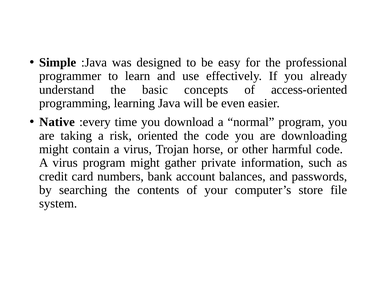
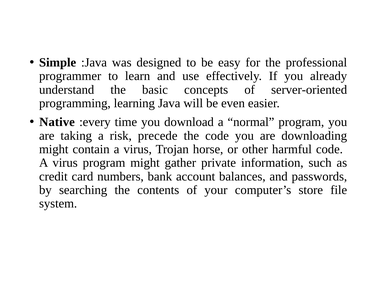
access-oriented: access-oriented -> server-oriented (309, 90)
oriented: oriented -> precede (158, 136)
